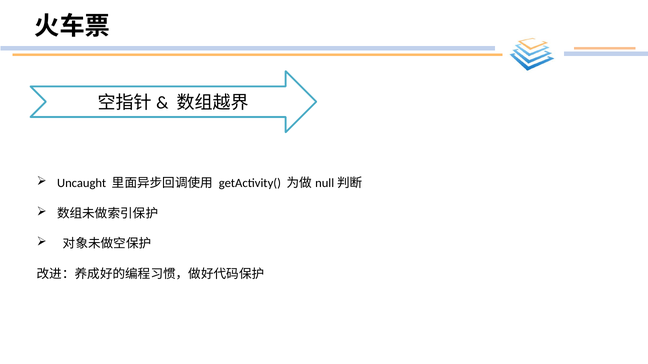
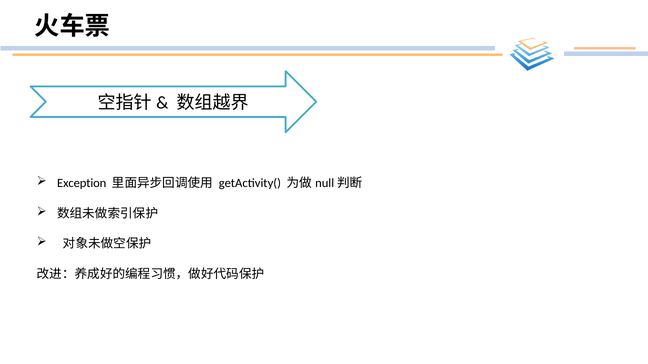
Uncaught: Uncaught -> Exception (82, 183)
